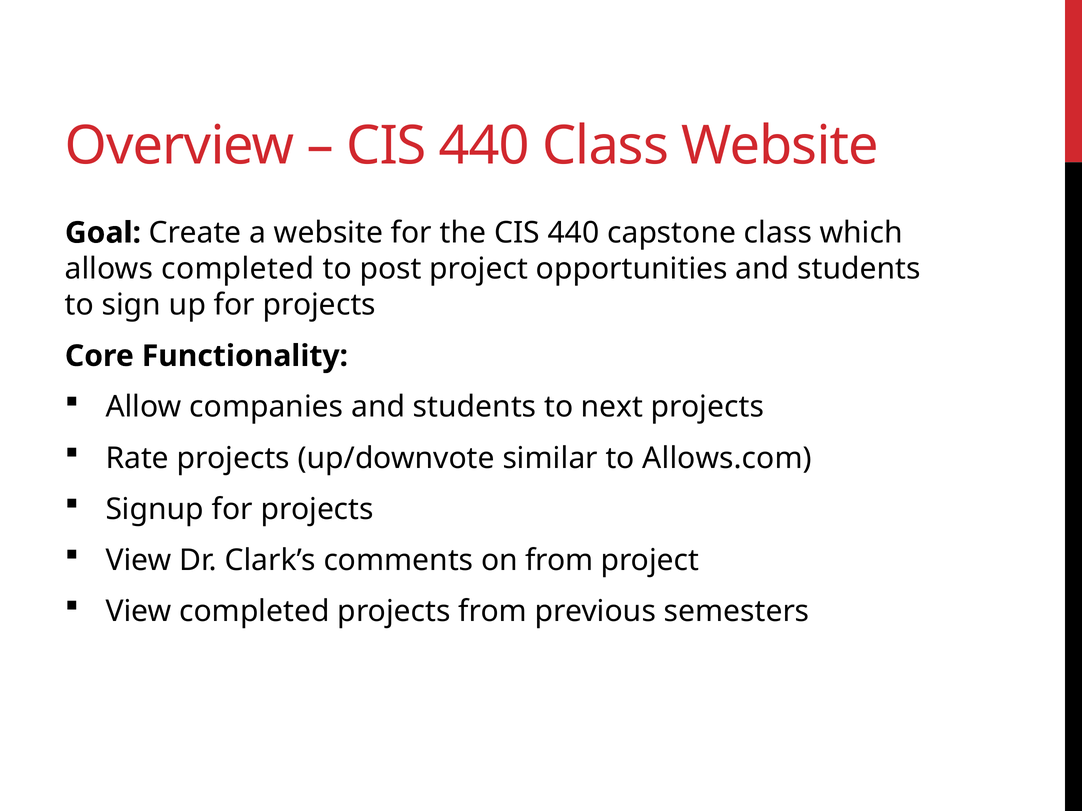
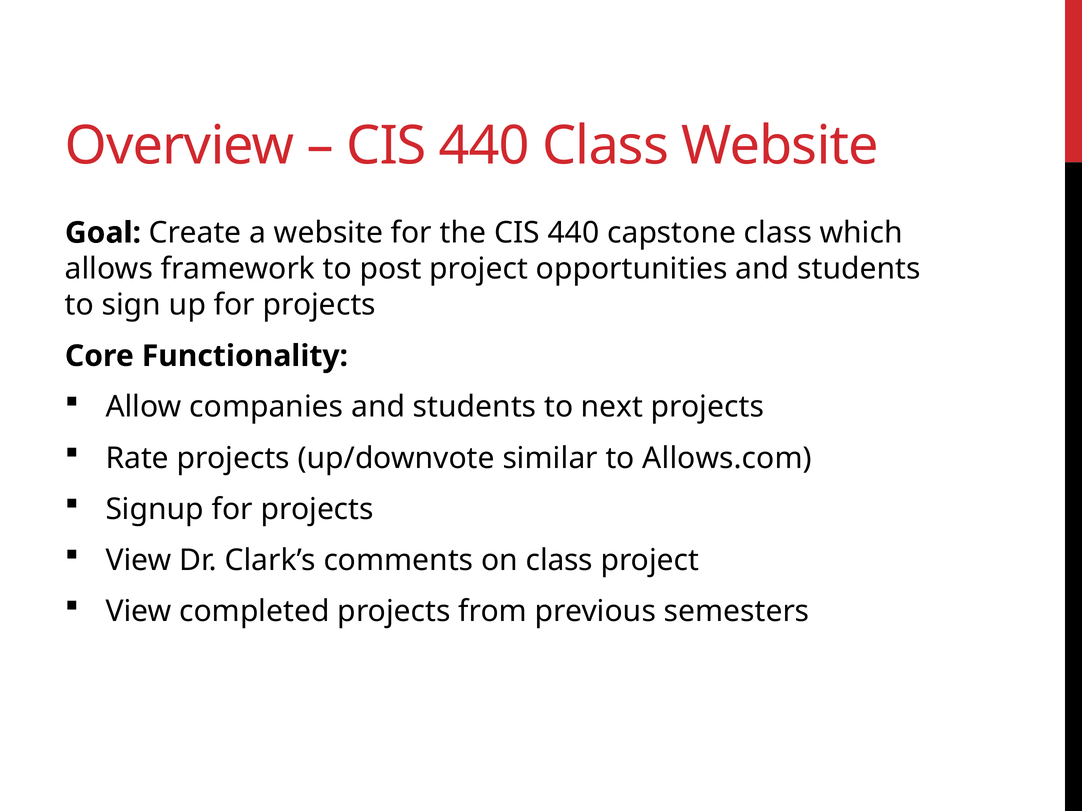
allows completed: completed -> framework (238, 269)
on from: from -> class (559, 561)
